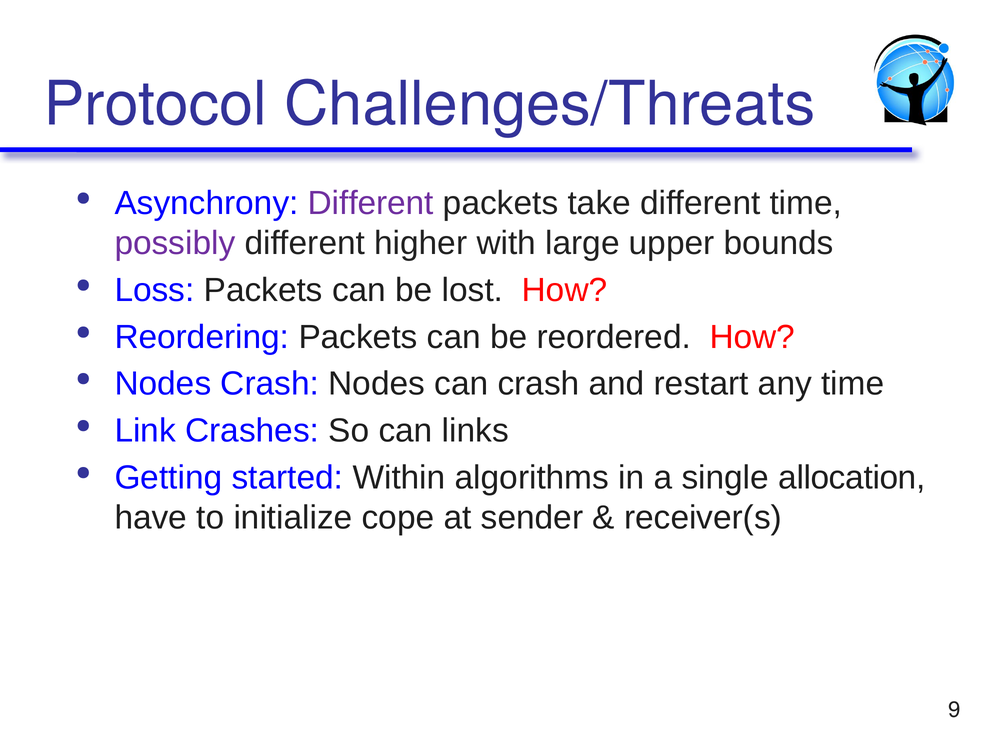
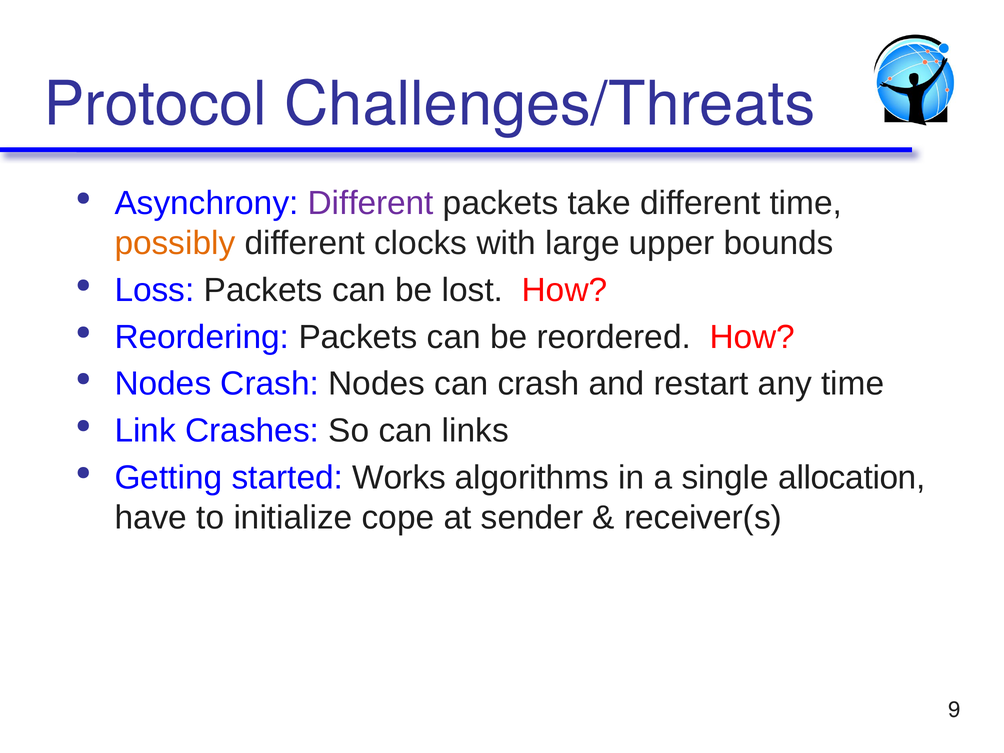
possibly colour: purple -> orange (175, 243)
higher: higher -> clocks (421, 243)
Within: Within -> Works (399, 478)
